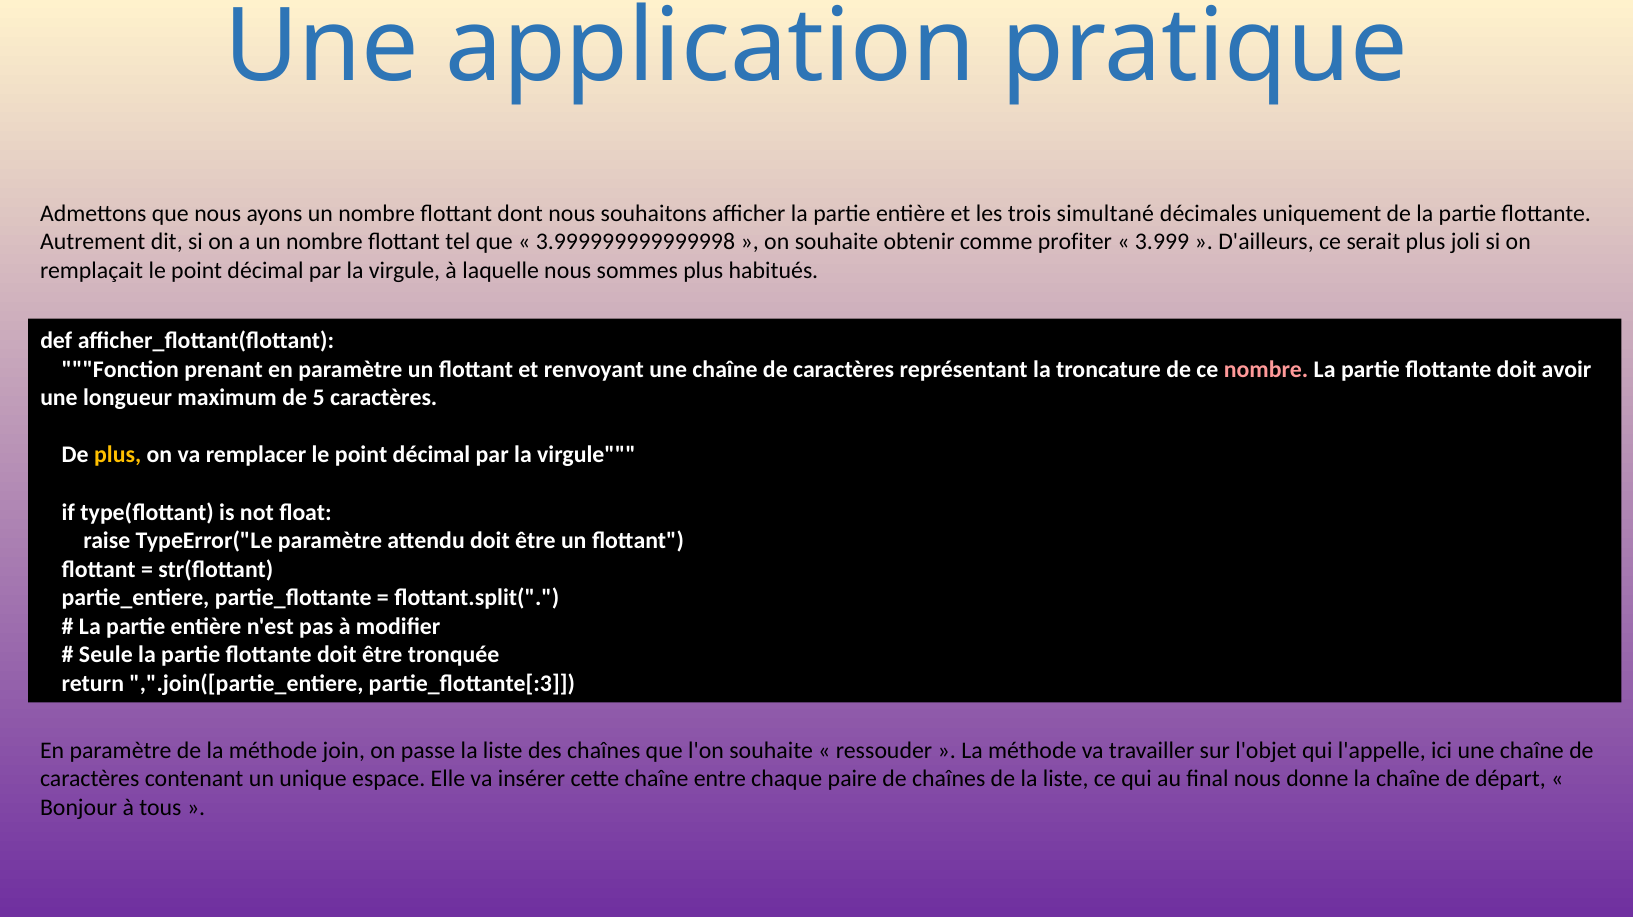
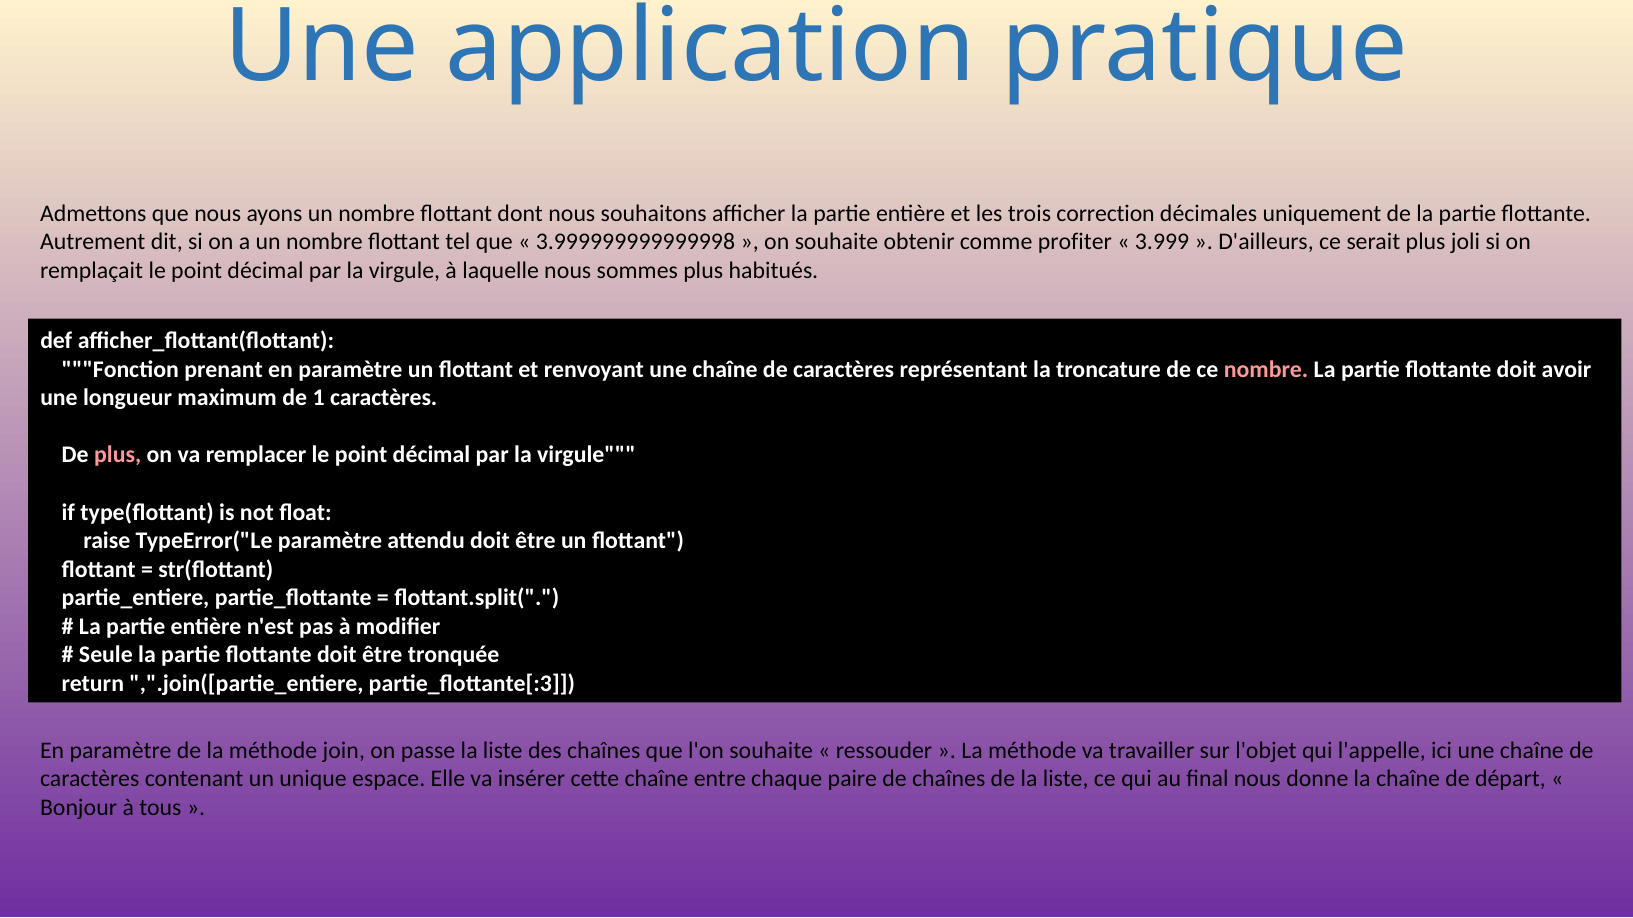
simultané: simultané -> correction (1106, 214)
5: 5 -> 1 (319, 398)
plus colour: yellow -> pink (118, 455)
